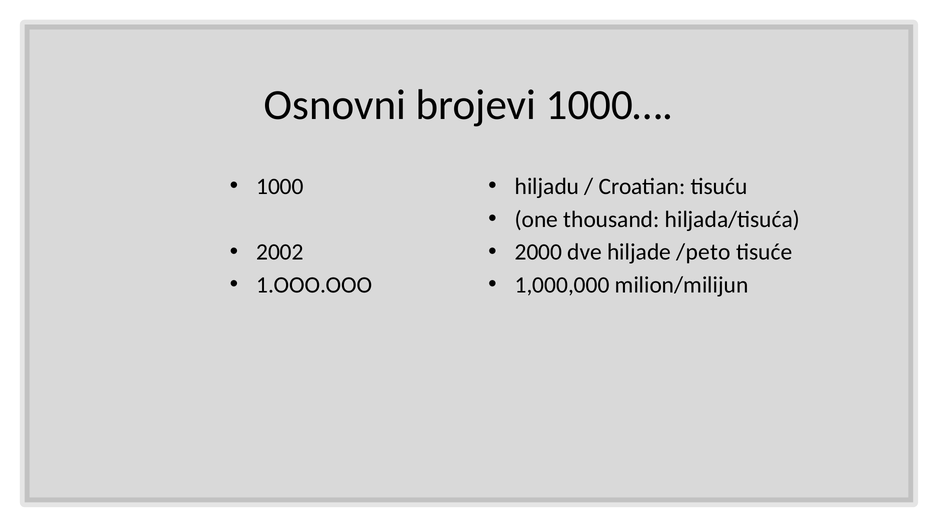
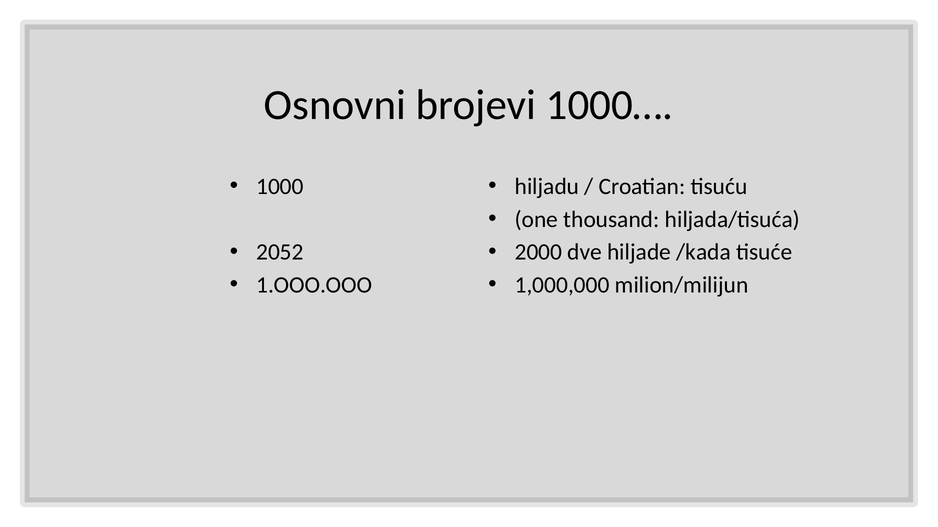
2002: 2002 -> 2052 (280, 252)
/peto: /peto -> /kada (704, 252)
